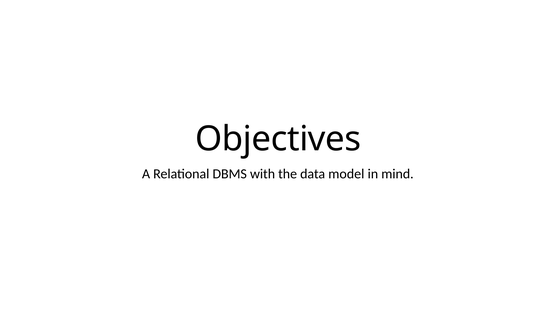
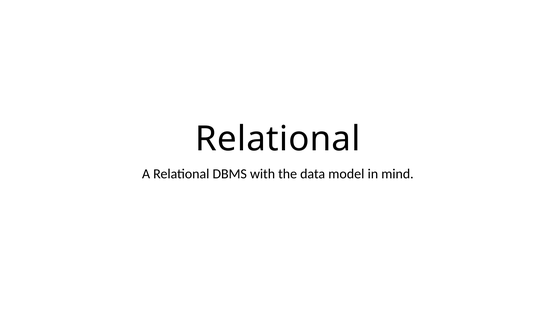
Objectives: Objectives -> Relational (278, 139)
